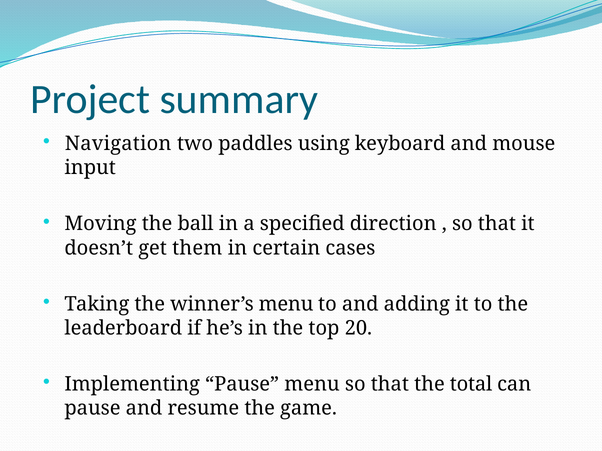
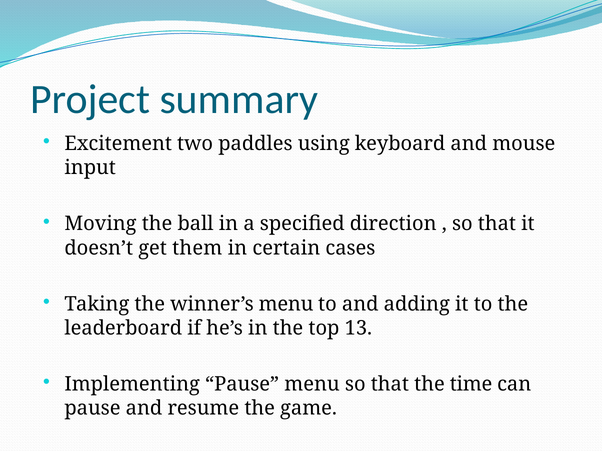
Navigation: Navigation -> Excitement (118, 144)
20: 20 -> 13 (358, 328)
total: total -> time (471, 385)
